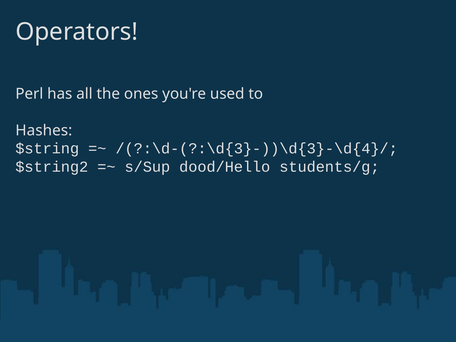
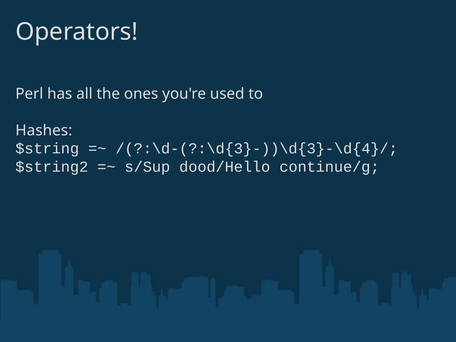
students/g: students/g -> continue/g (329, 167)
